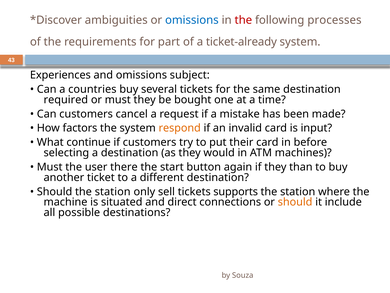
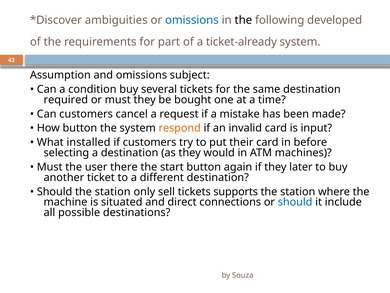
the colour: red -> black (243, 20)
processes: processes -> developed (335, 20)
Experiences: Experiences -> Assumption (60, 75)
countries: countries -> condition (92, 89)
How factors: factors -> button (80, 128)
continue: continue -> installed (88, 142)
than: than -> later (301, 167)
should colour: orange -> blue (295, 202)
